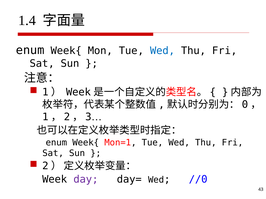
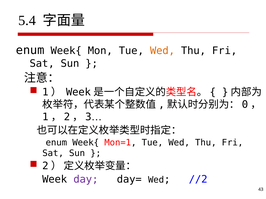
1.4: 1.4 -> 5.4 (27, 21)
Wed colour: blue -> orange (162, 51)
//0: //0 -> //2 (198, 180)
